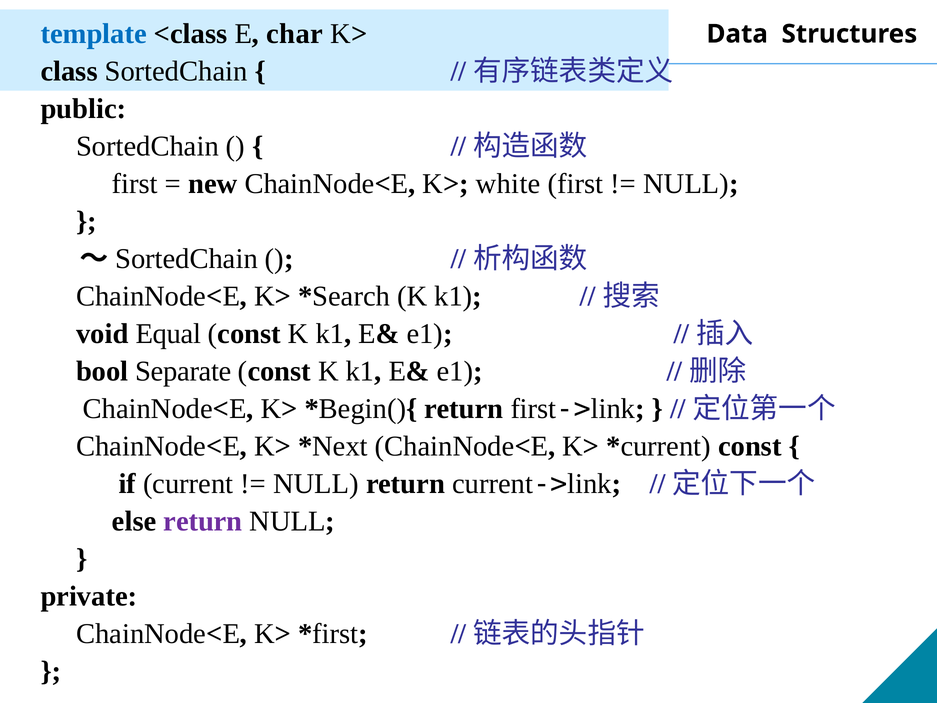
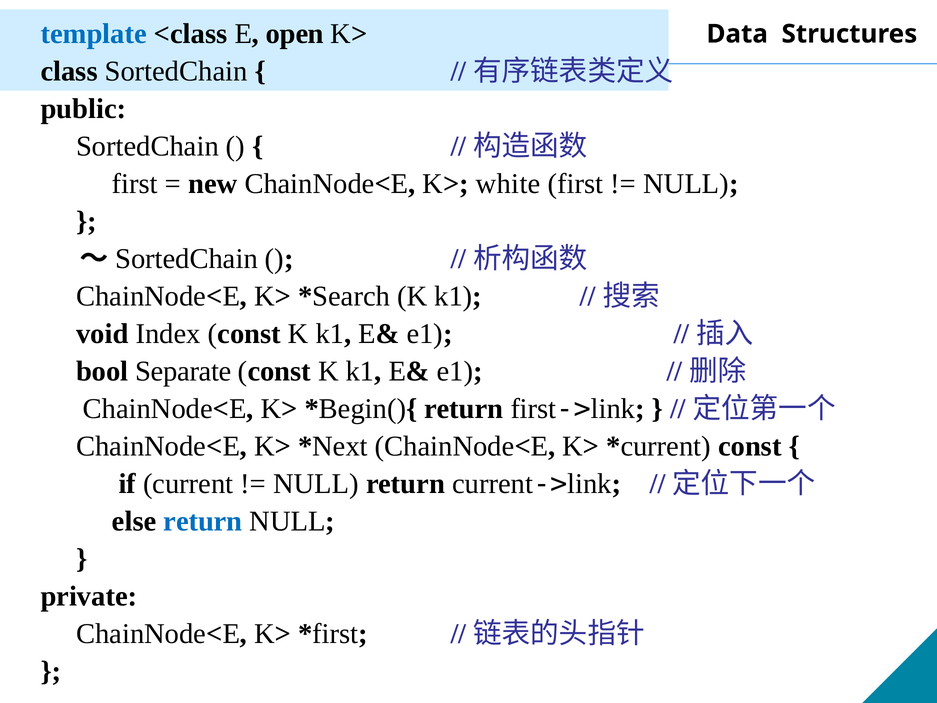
char: char -> open (295, 34)
Equal: Equal -> Index (168, 334)
return colour: purple -> blue (203, 521)
